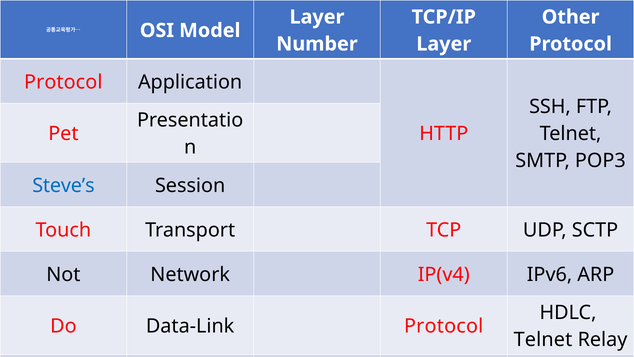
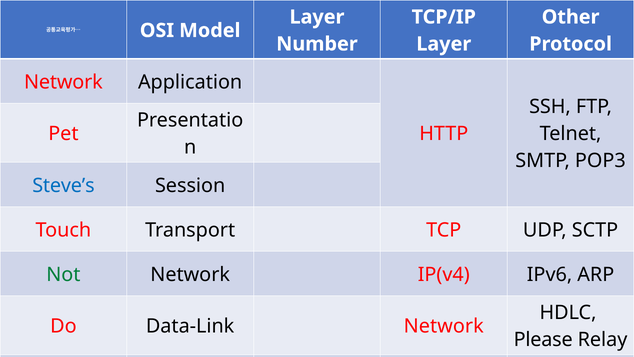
Protocol: Protocol -> Network (63, 82)
Not colour: black -> green (63, 274)
Data-Link Protocol: Protocol -> Network (444, 326)
Telnet: Telnet -> Please (543, 340)
